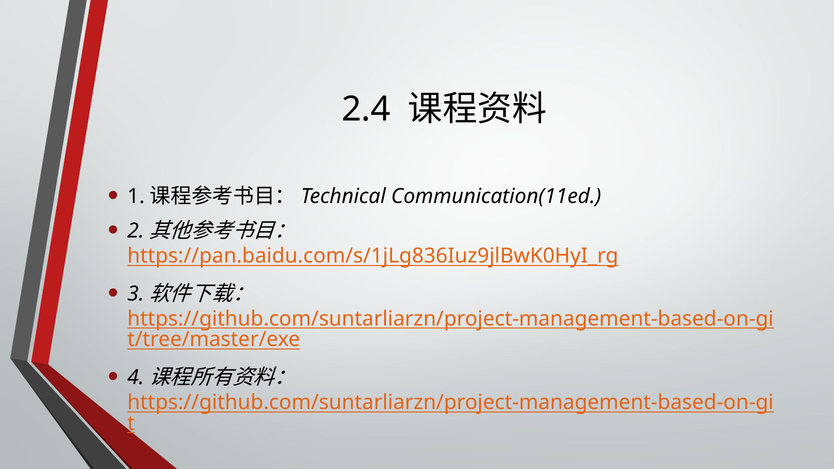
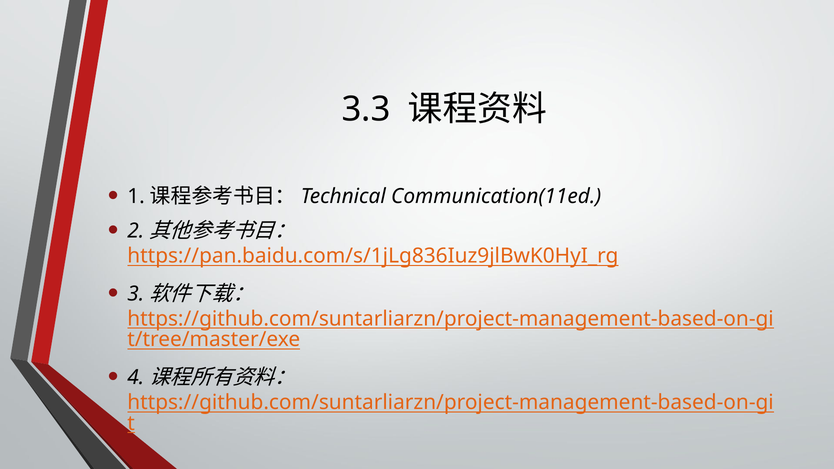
2.4: 2.4 -> 3.3 (366, 109)
